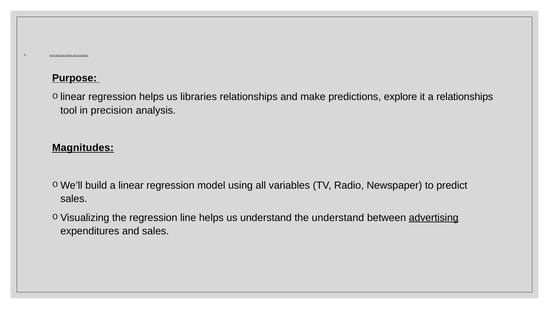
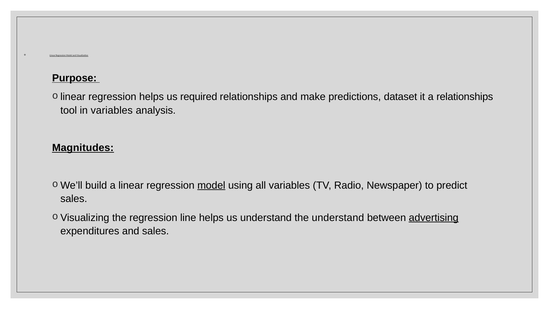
libraries: libraries -> required (199, 97)
explore: explore -> dataset (400, 97)
in precision: precision -> variables (112, 110)
model underline: none -> present (211, 185)
